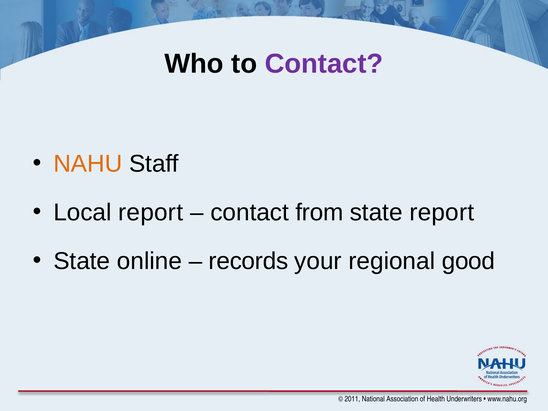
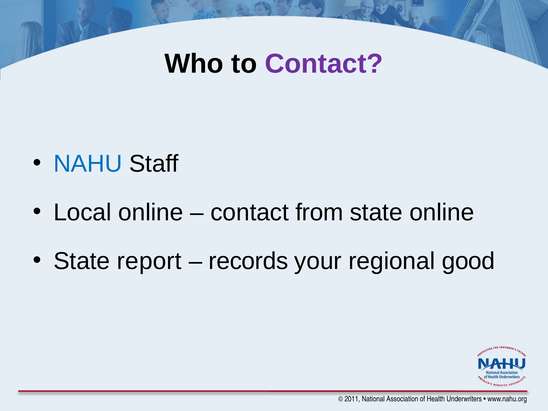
NAHU colour: orange -> blue (88, 164)
Local report: report -> online (151, 212)
state report: report -> online (442, 212)
online: online -> report (149, 261)
